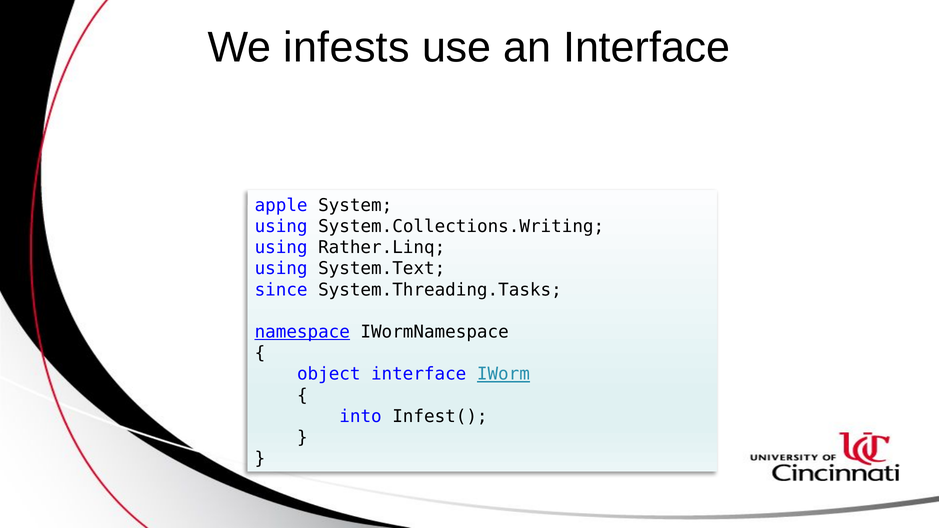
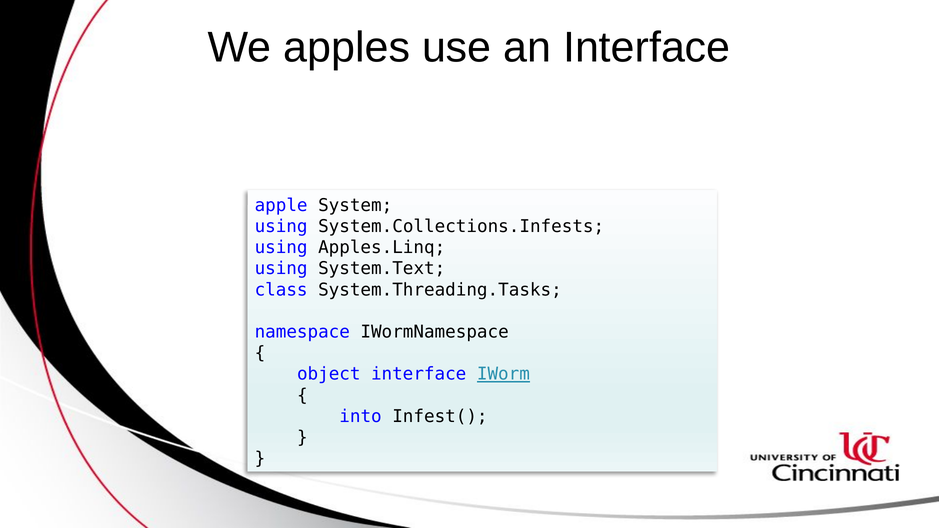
infests: infests -> apples (347, 48)
System.Collections.Writing: System.Collections.Writing -> System.Collections.Infests (461, 226)
Rather.Linq: Rather.Linq -> Apples.Linq (382, 248)
since: since -> class (281, 290)
namespace underline: present -> none (302, 332)
